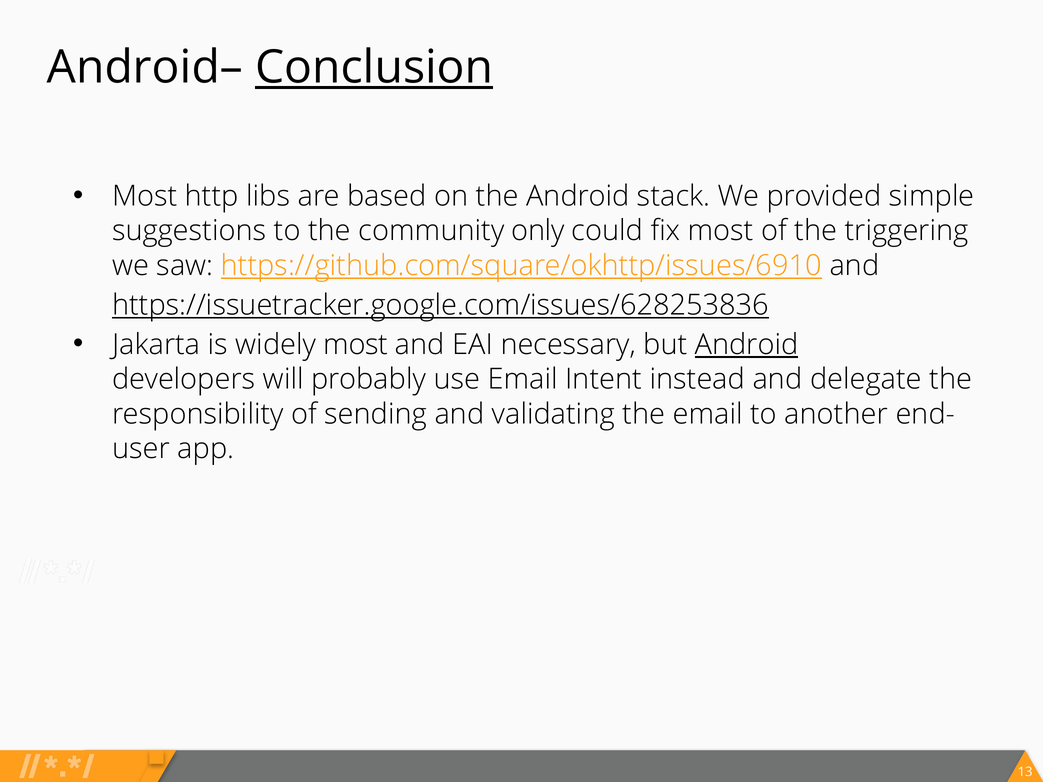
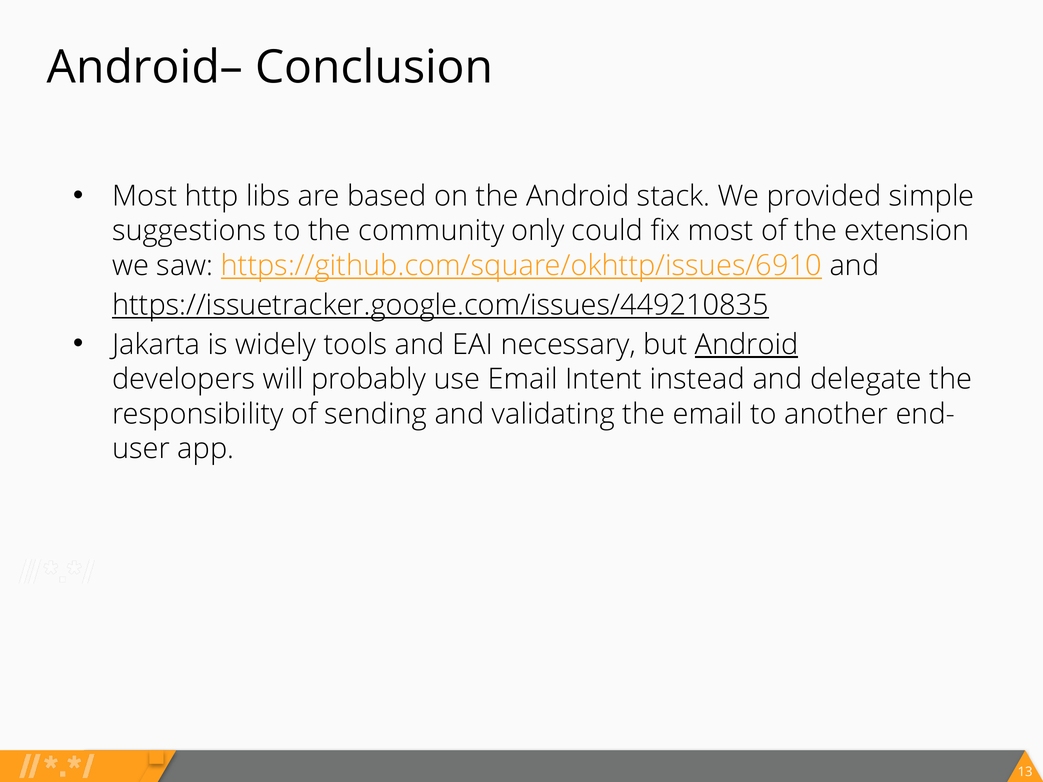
Conclusion underline: present -> none (374, 68)
triggering: triggering -> extension (907, 231)
https://issuetracker.google.com/issues/628253836: https://issuetracker.google.com/issues/628253836 -> https://issuetracker.google.com/issues/449210835 (441, 305)
widely most: most -> tools (356, 345)
